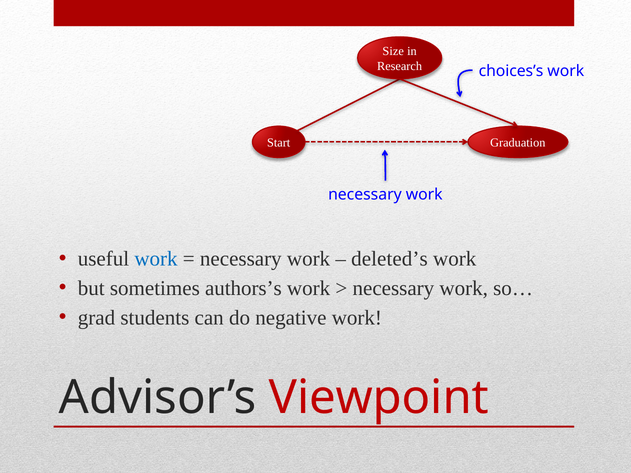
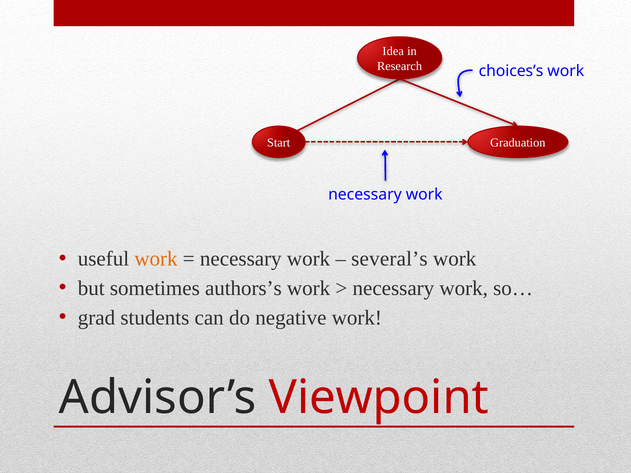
Size: Size -> Idea (393, 51)
work colour: blue -> orange (156, 259)
deleted’s: deleted’s -> several’s (389, 259)
